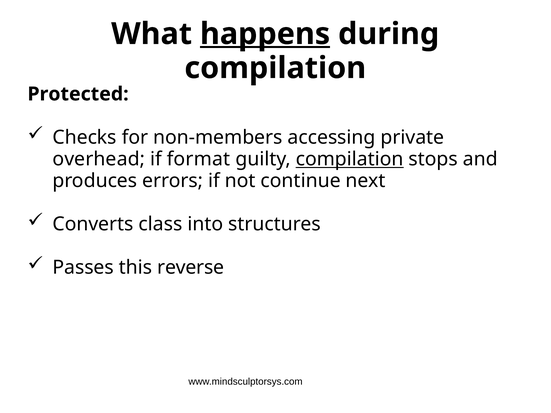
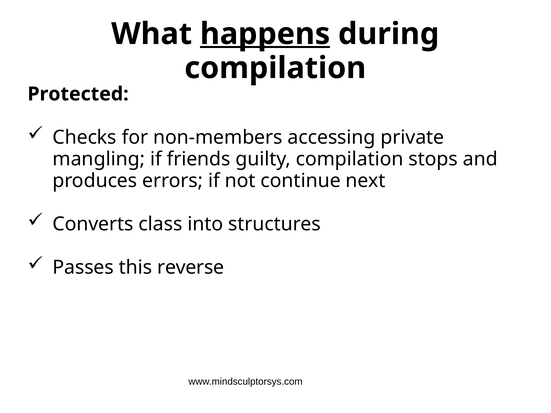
overhead: overhead -> mangling (99, 159)
format: format -> friends (199, 159)
compilation underline: present -> none (350, 159)
